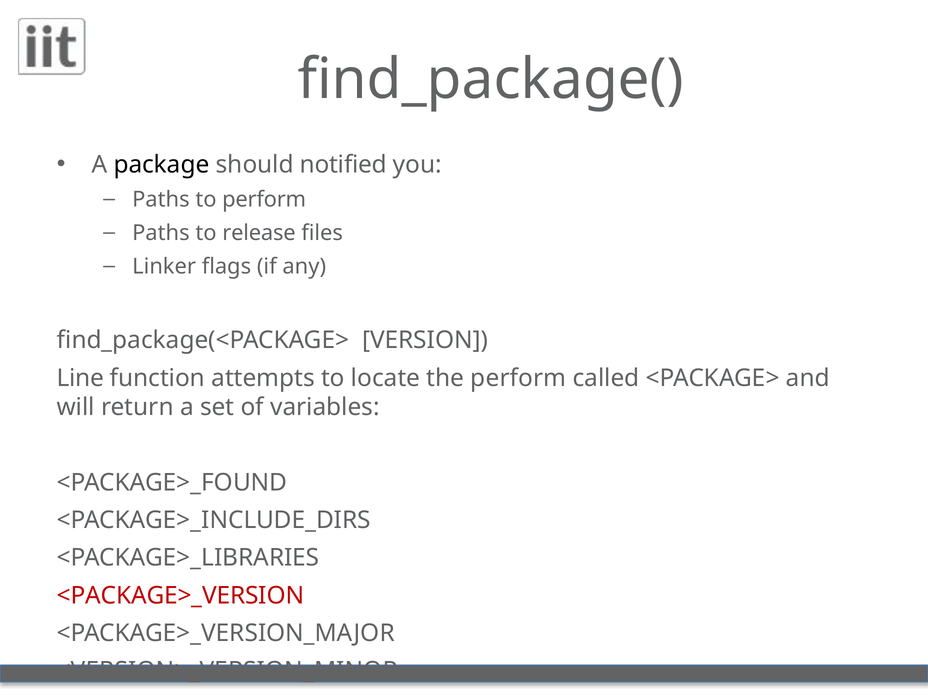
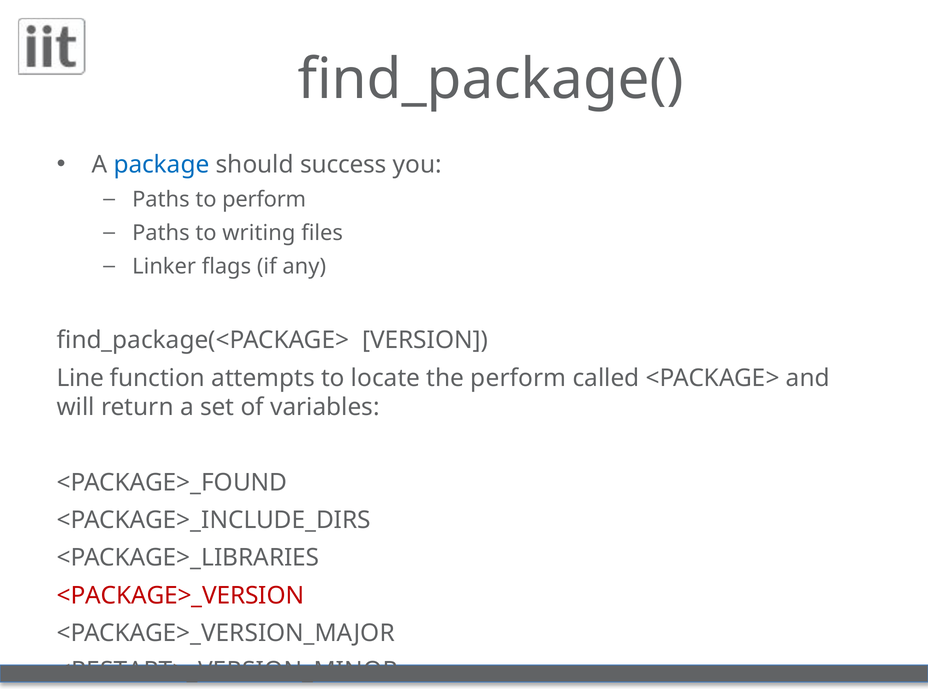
package colour: black -> blue (162, 164)
notified: notified -> success (343, 164)
release: release -> writing (259, 233)
<VERSION>_VERSION_MINOR: <VERSION>_VERSION_MINOR -> <RESTART>_VERSION_MINOR (227, 671)
